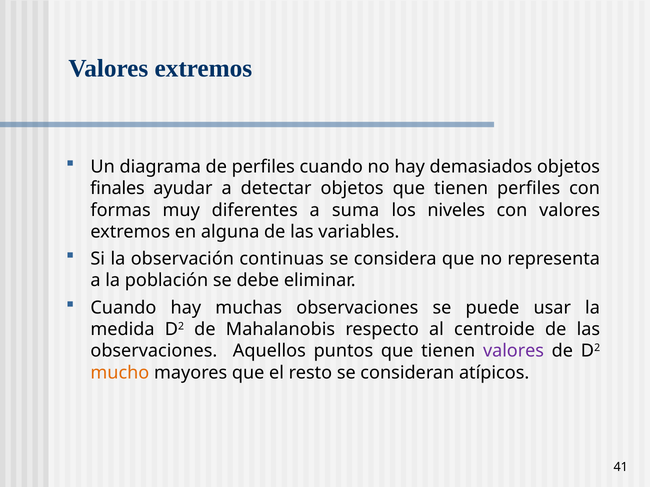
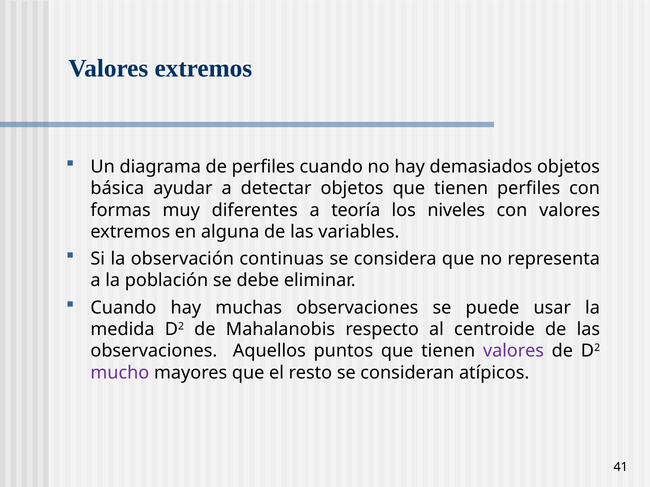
finales: finales -> básica (117, 189)
suma: suma -> teoría (356, 210)
mucho colour: orange -> purple (120, 373)
